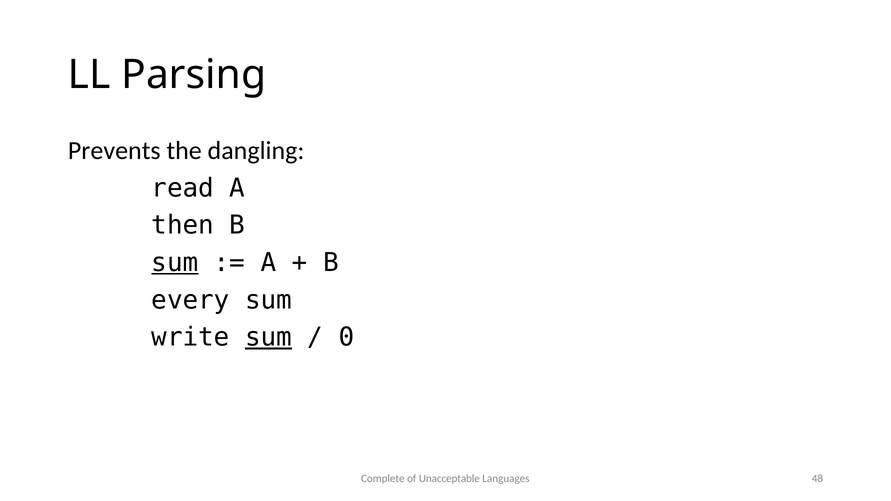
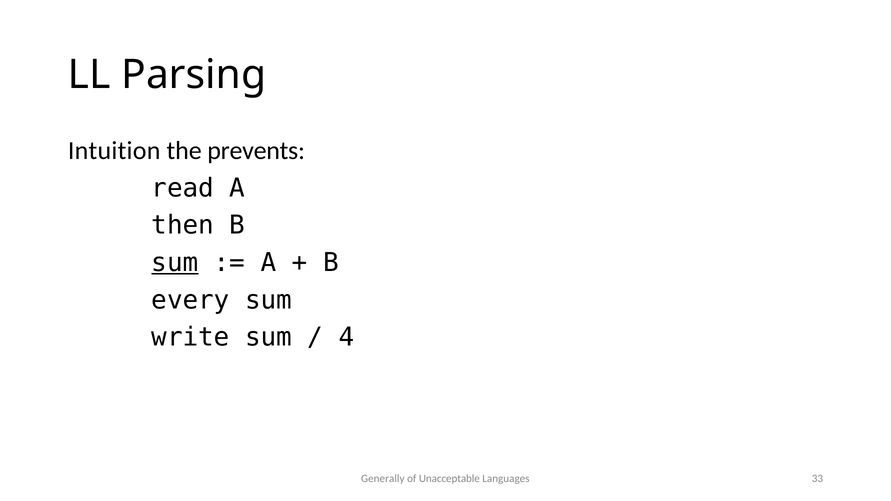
Prevents: Prevents -> Intuition (114, 151)
dangling: dangling -> prevents (256, 151)
sum underline: present -> none (269, 337)
0: 0 -> 4 (347, 337)
Complete: Complete -> Generally (383, 479)
48: 48 -> 33 (817, 479)
